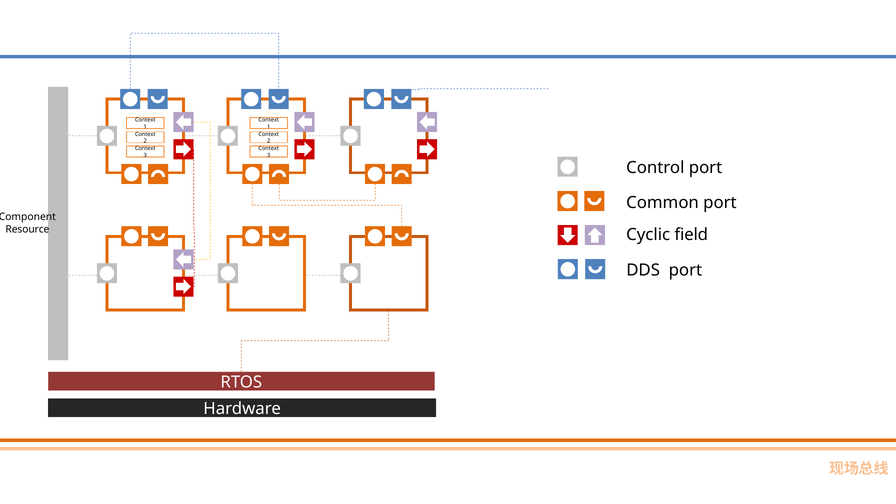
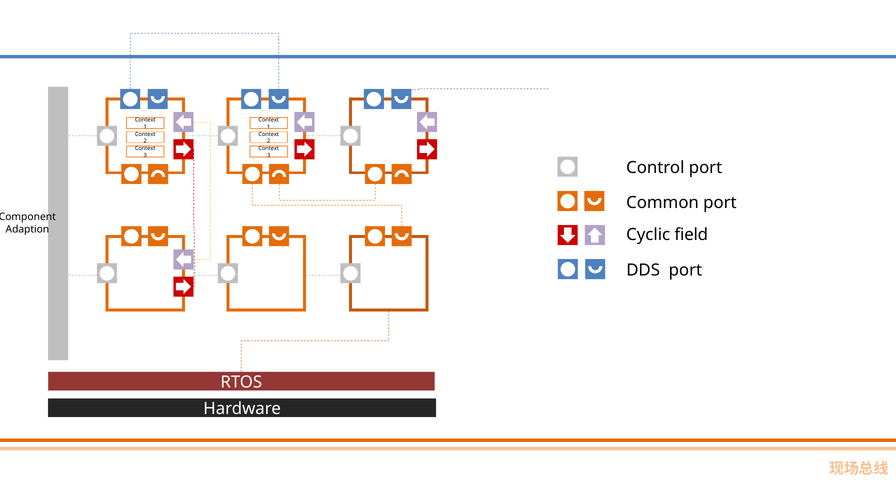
Resource: Resource -> Adaption (27, 229)
